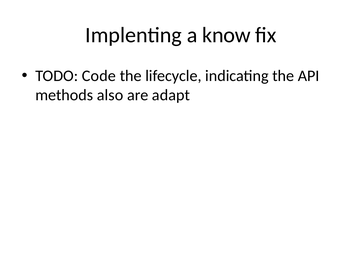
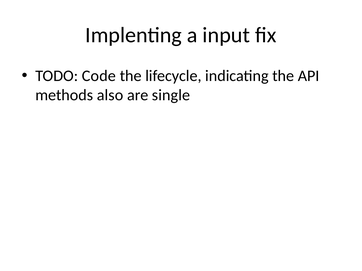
know: know -> input (226, 35)
adapt: adapt -> single (171, 95)
